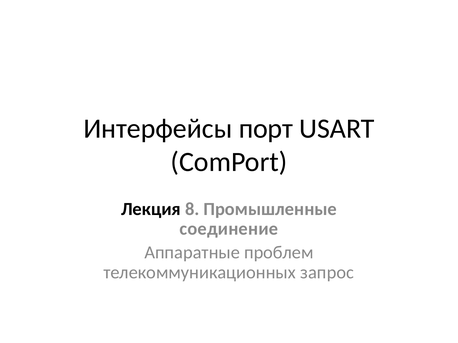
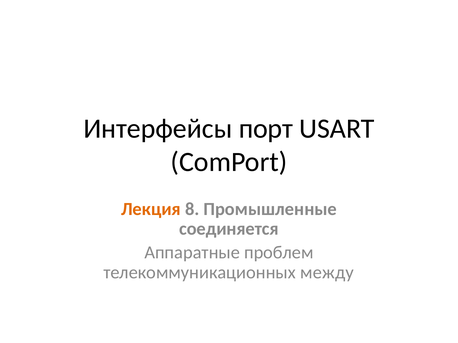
Лекция colour: black -> orange (151, 209)
соединение: соединение -> соединяется (229, 229)
запрос: запрос -> между (327, 273)
